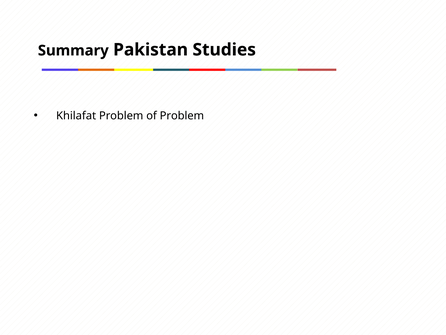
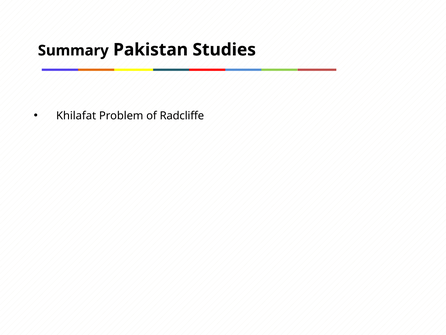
of Problem: Problem -> Radcliffe (182, 116)
